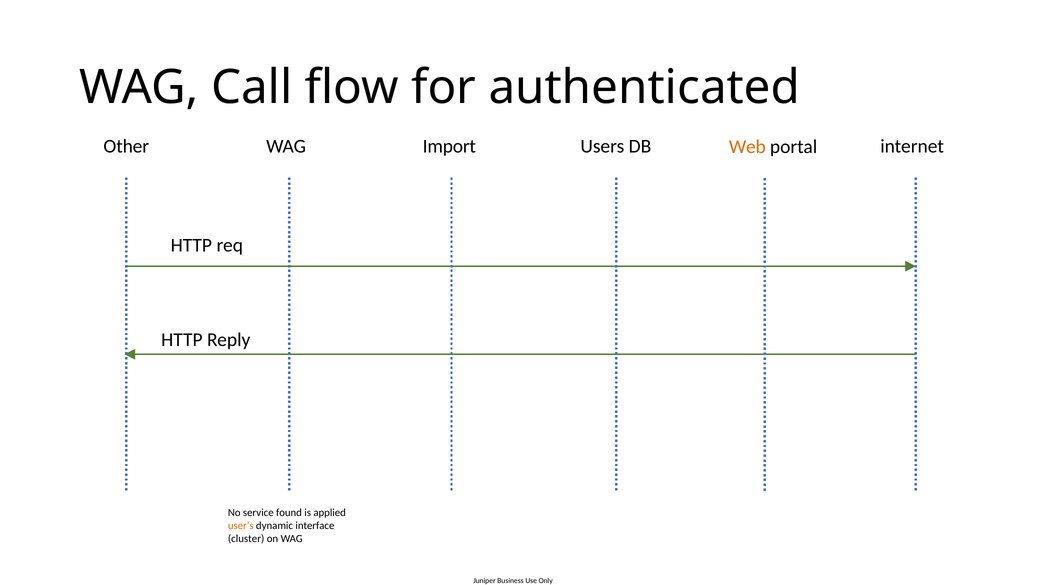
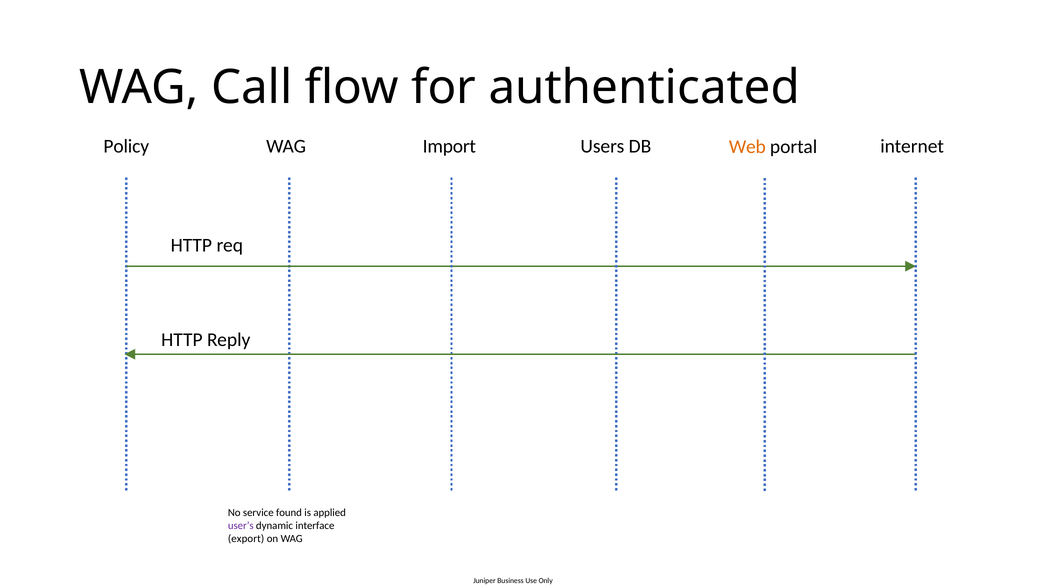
Other: Other -> Policy (126, 146)
user’s colour: orange -> purple (241, 526)
cluster: cluster -> export (246, 539)
